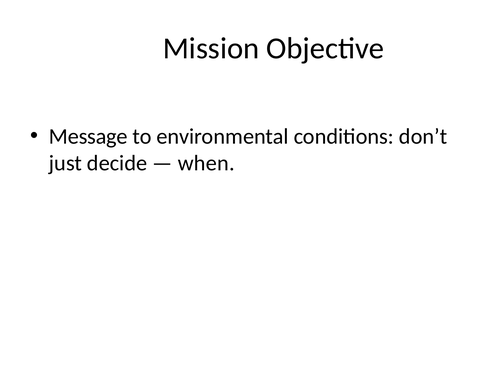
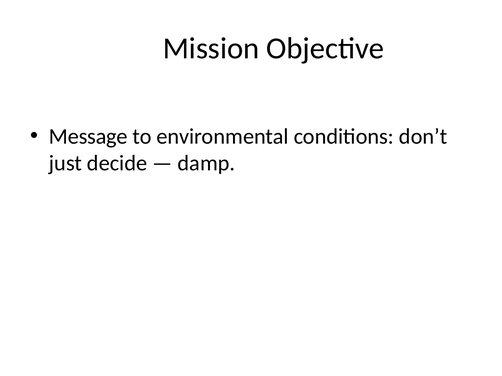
when: when -> damp (206, 163)
